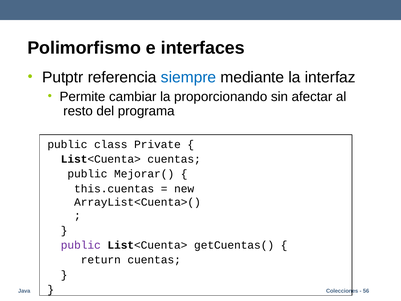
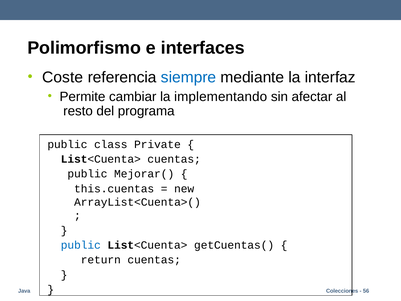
Putptr: Putptr -> Coste (63, 77)
proporcionando: proporcionando -> implementando (221, 97)
public colour: purple -> blue (81, 245)
